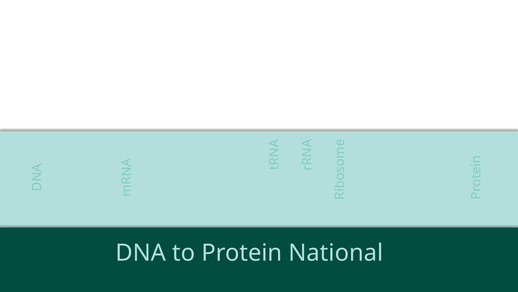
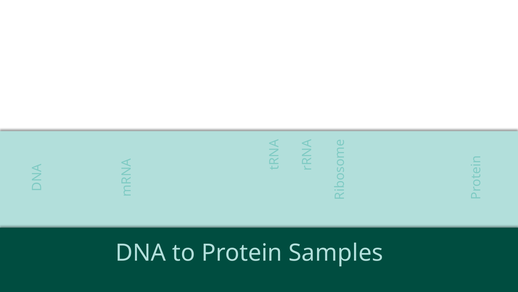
National: National -> Samples (336, 253)
